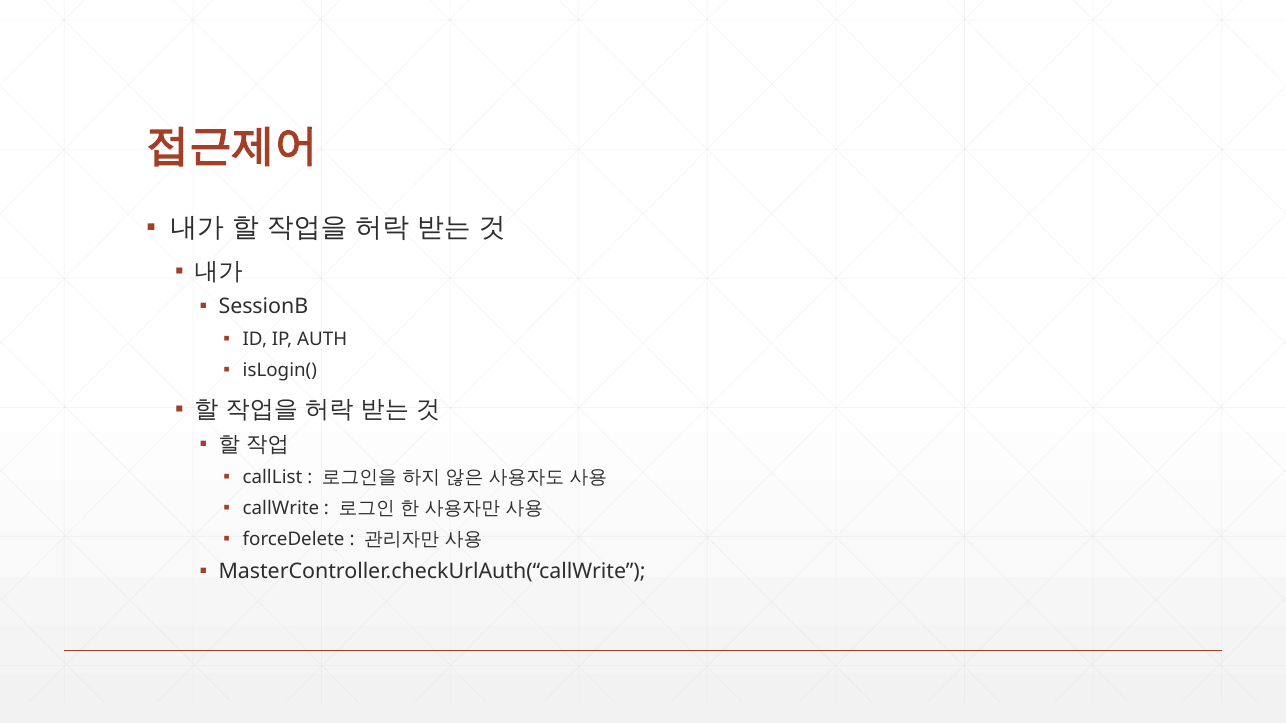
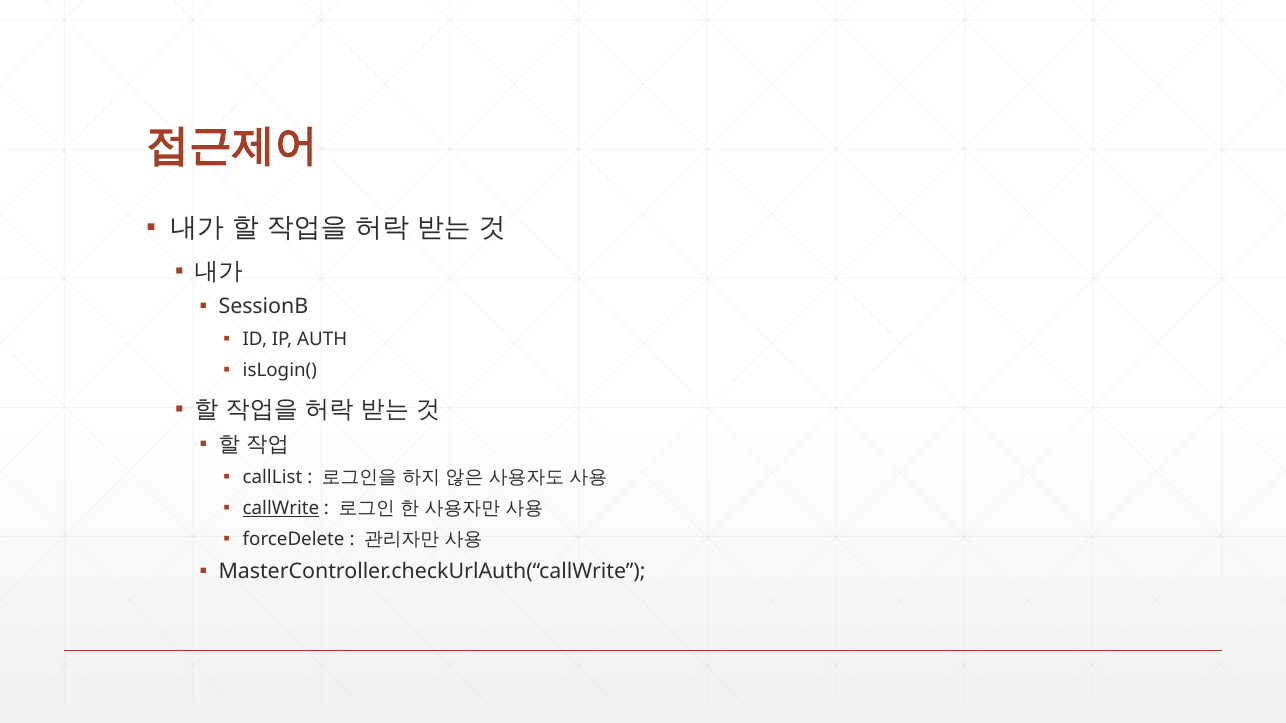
callWrite underline: none -> present (281, 508)
